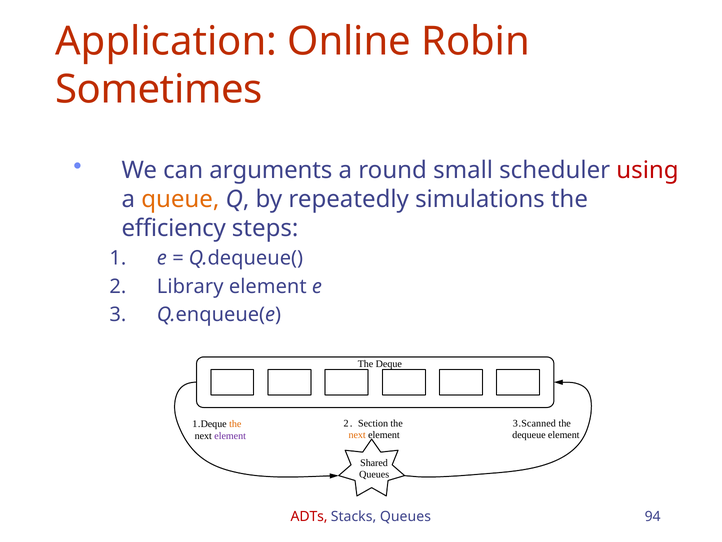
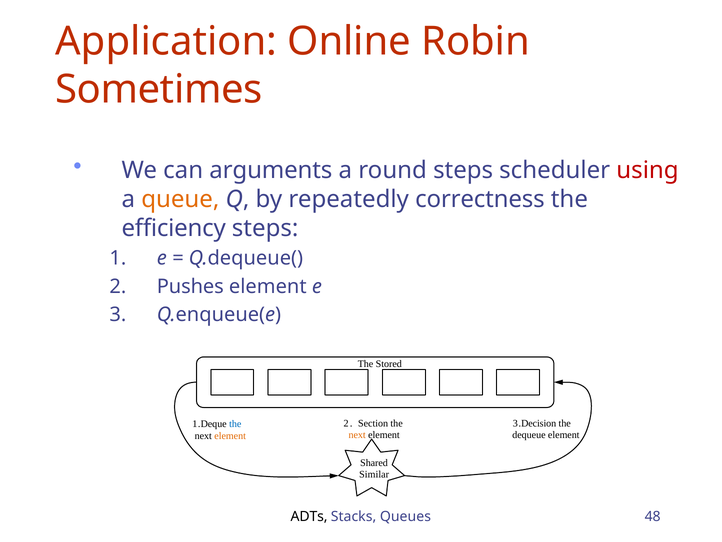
round small: small -> steps (463, 170)
simulations: simulations -> correctness (480, 199)
Library: Library -> Pushes (190, 286)
The Deque: Deque -> Stored (389, 364)
Scanned: Scanned -> Decision (539, 423)
the colour: orange -> blue (235, 424)
element colour: purple -> orange (230, 435)
Queues: Queues -> Similar (374, 474)
ADTs colour: red -> black (309, 516)
94: 94 -> 48 (653, 516)
